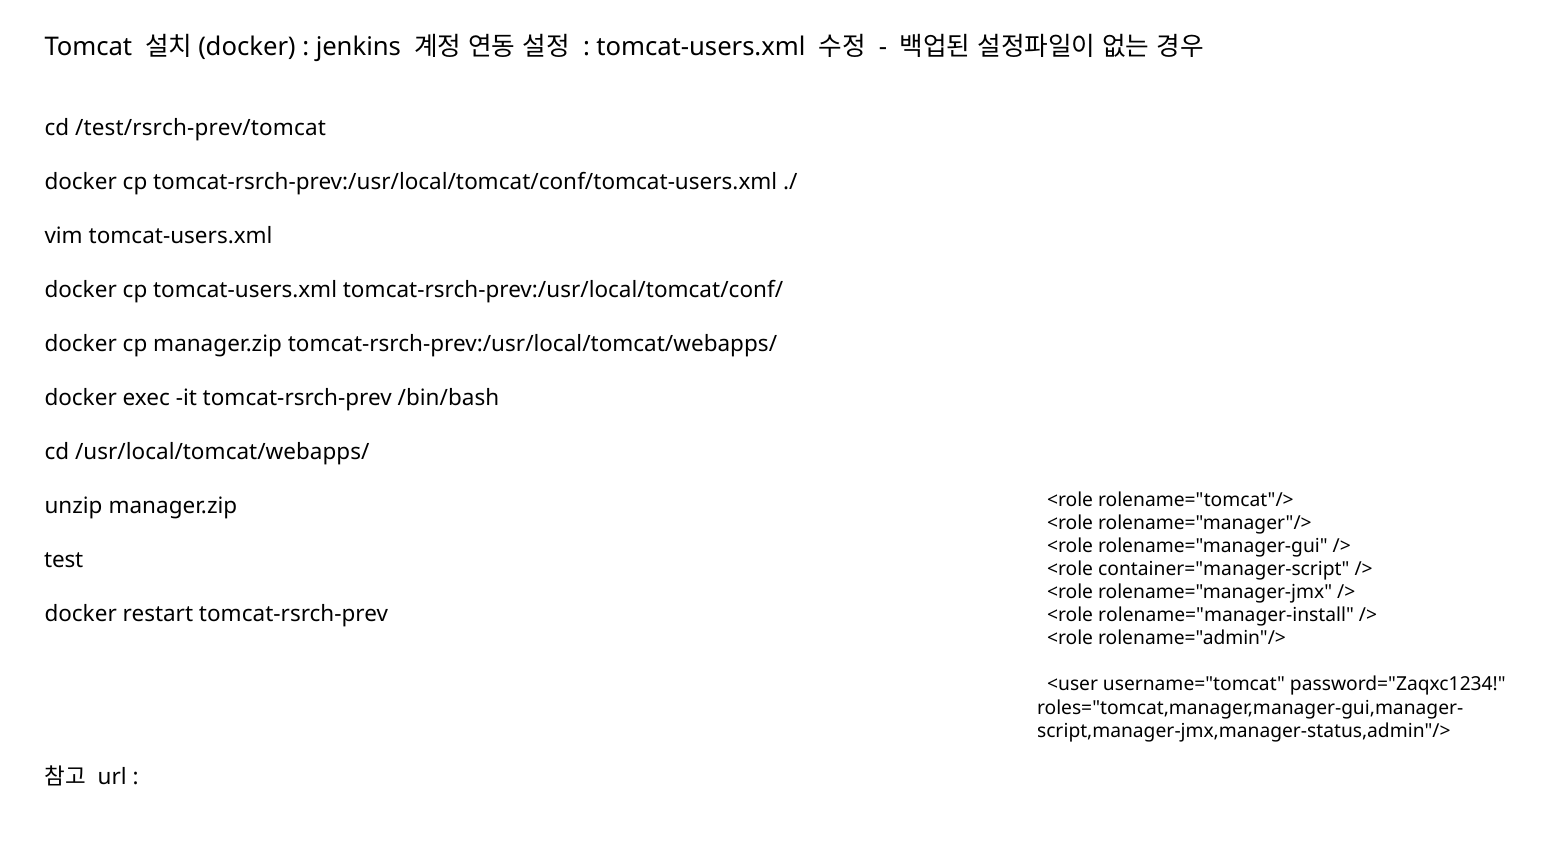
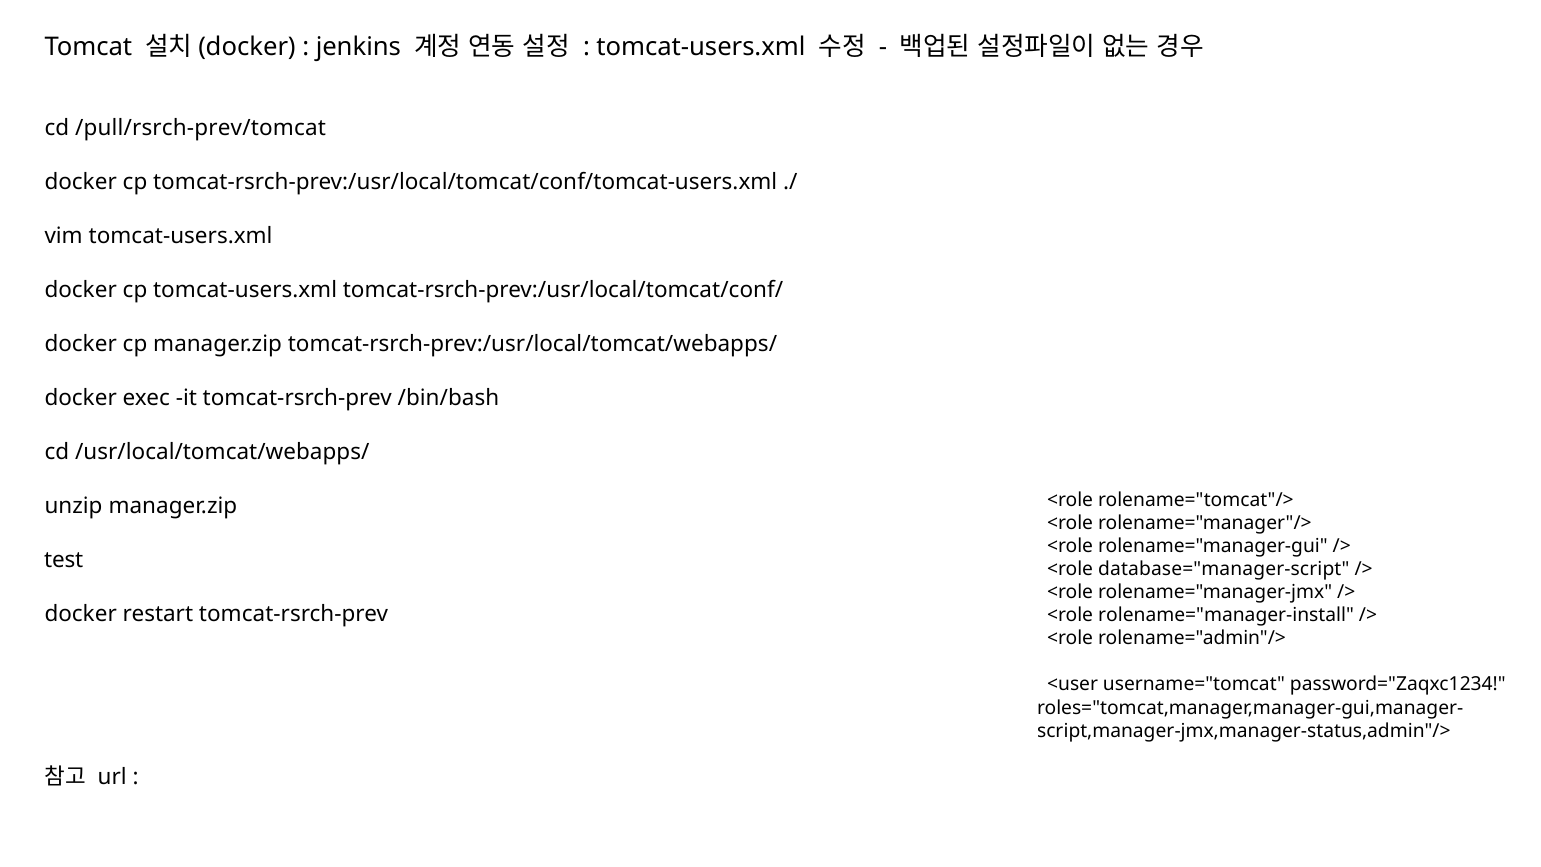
/test/rsrch-prev/tomcat: /test/rsrch-prev/tomcat -> /pull/rsrch-prev/tomcat (200, 128)
container="manager-script: container="manager-script -> database="manager-script (1224, 569)
